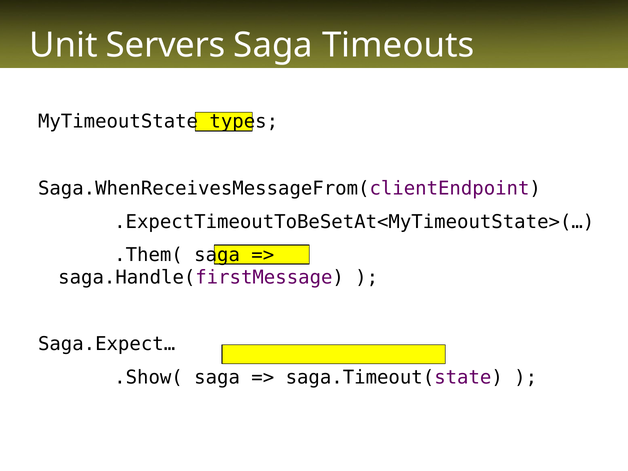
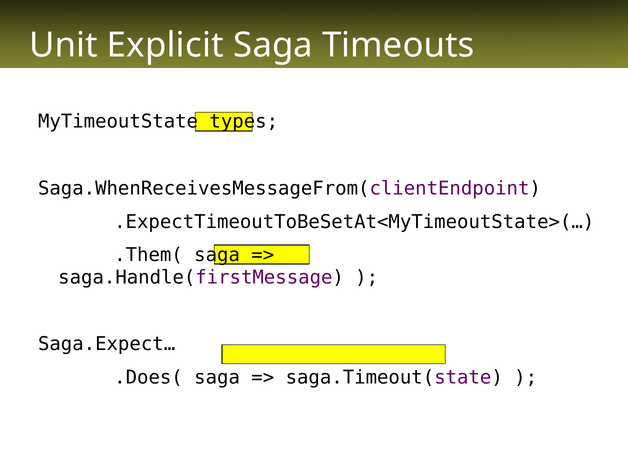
Servers: Servers -> Explicit (165, 46)
.Show(: .Show( -> .Does( (149, 377)
